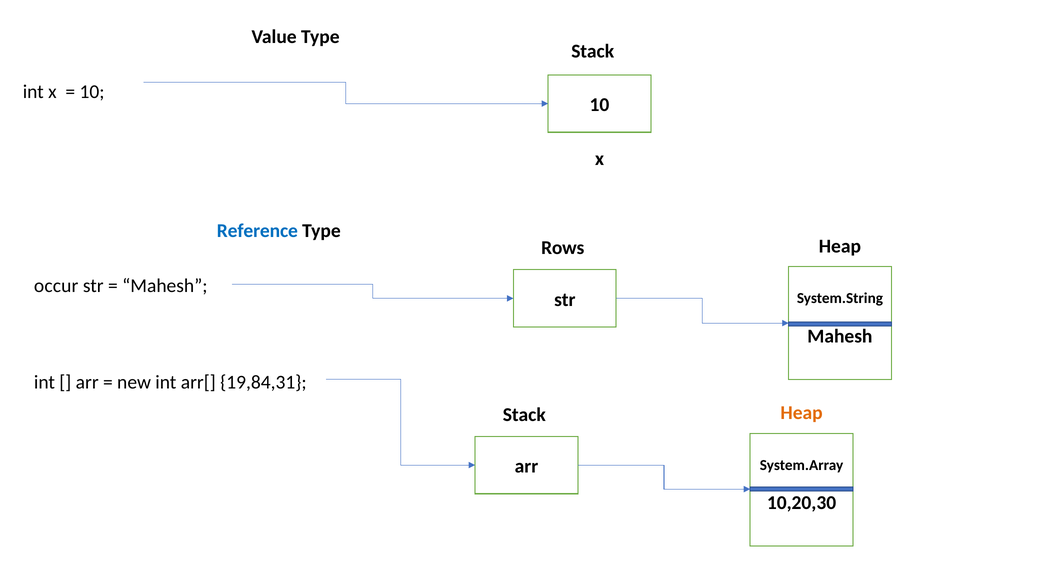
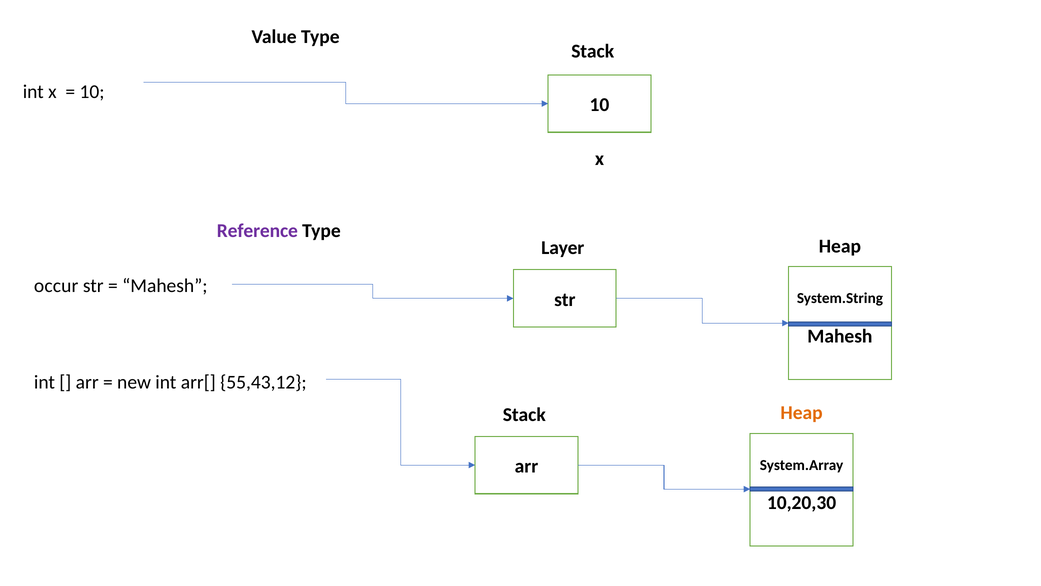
Reference colour: blue -> purple (257, 231)
Rows: Rows -> Layer (563, 248)
19,84,31: 19,84,31 -> 55,43,12 (263, 382)
